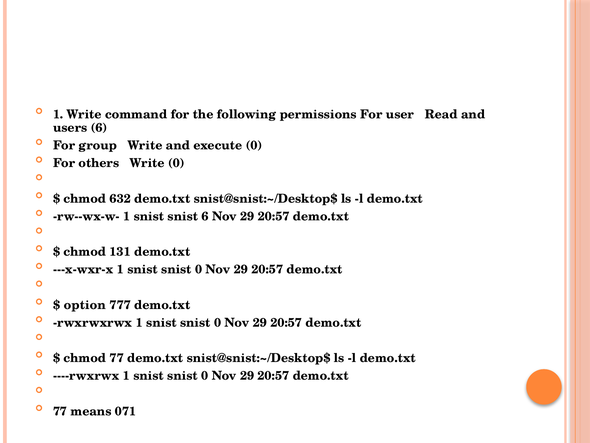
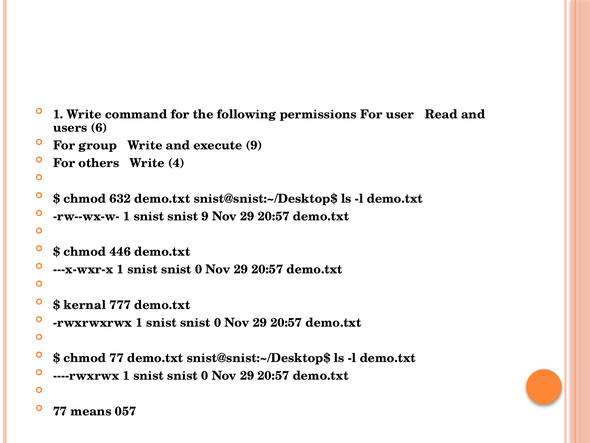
execute 0: 0 -> 9 (254, 145)
Write 0: 0 -> 4 (176, 163)
snist 6: 6 -> 9 (205, 216)
131: 131 -> 446 (120, 252)
option: option -> kernal (85, 305)
071: 071 -> 057 (126, 411)
